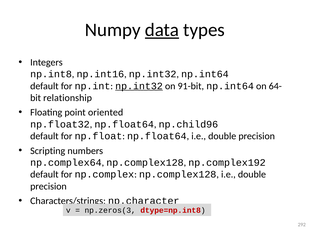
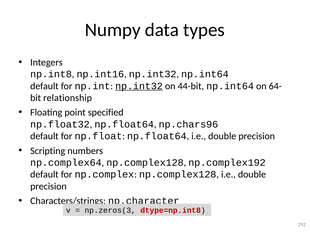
data underline: present -> none (162, 30)
91-bit: 91-bit -> 44-bit (191, 86)
oriented: oriented -> specified (106, 113)
np.child96: np.child96 -> np.chars96 (188, 125)
